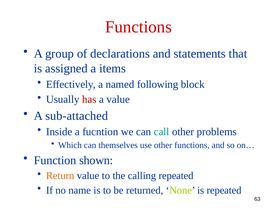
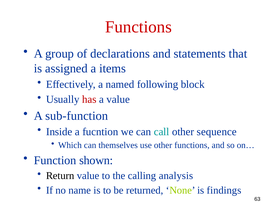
sub-attached: sub-attached -> sub-function (77, 116)
problems: problems -> sequence (217, 132)
Return colour: orange -> black (60, 175)
calling repeated: repeated -> analysis (176, 175)
is repeated: repeated -> findings (224, 190)
